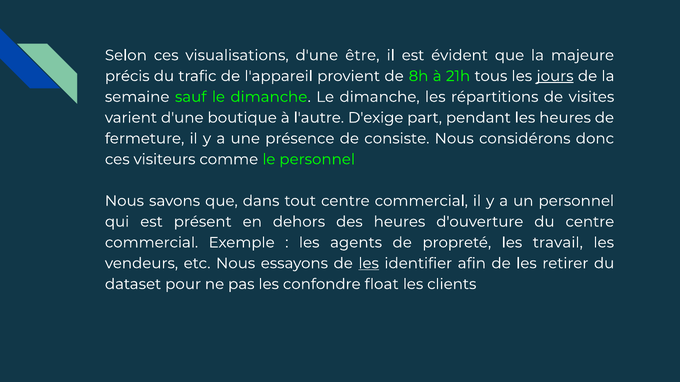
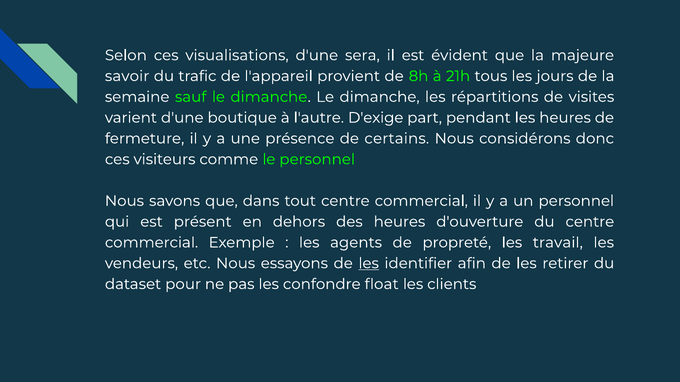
être: être -> sera (362, 55)
précis: précis -> savoir (127, 76)
jours underline: present -> none (555, 76)
consiste: consiste -> certains (397, 139)
